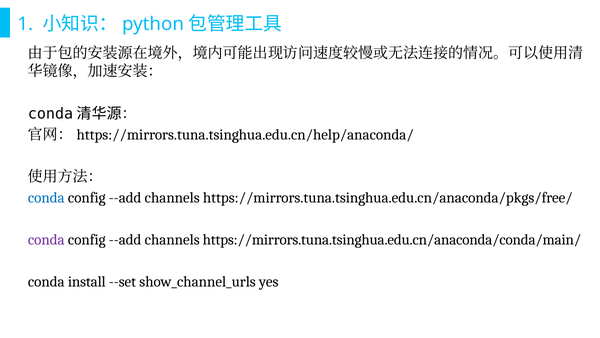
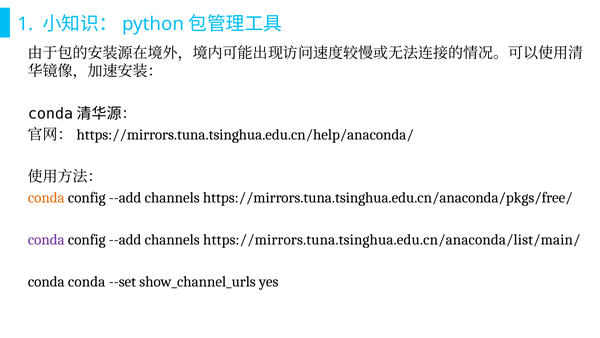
conda colour: blue -> orange (46, 197)
https://mirrors.tuna.tsinghua.edu.cn/anaconda/conda/main/: https://mirrors.tuna.tsinghua.edu.cn/anaconda/conda/main/ -> https://mirrors.tuna.tsinghua.edu.cn/anaconda/list/main/ (392, 239)
conda install: install -> conda (87, 281)
